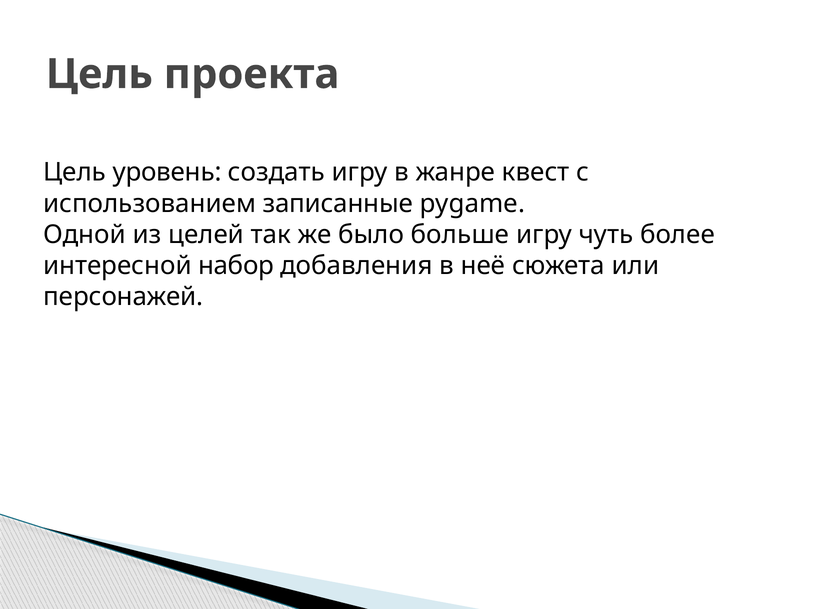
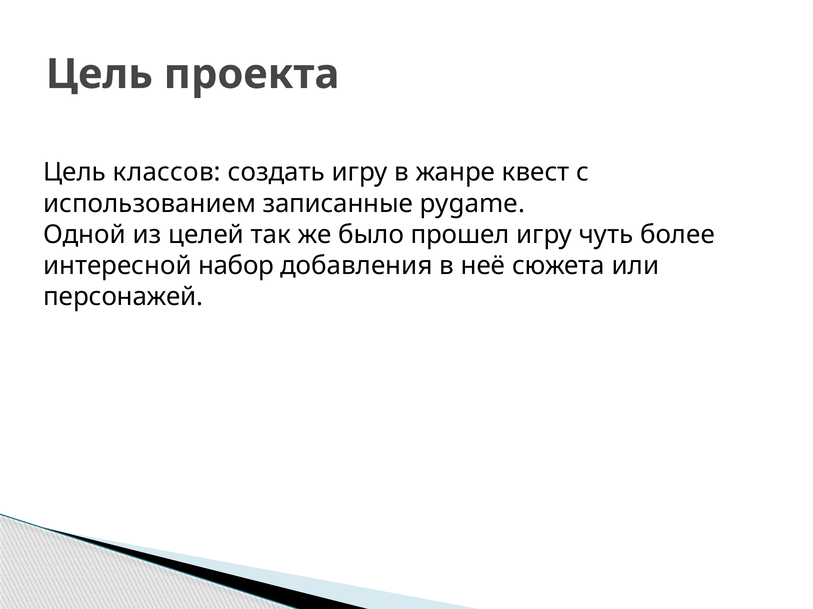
уровень: уровень -> классов (167, 173)
больше: больше -> прошел (460, 235)
